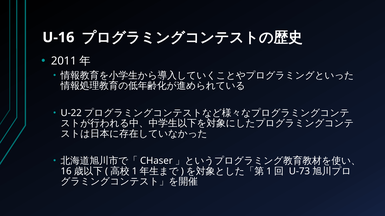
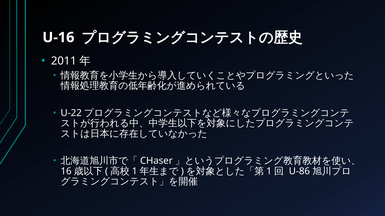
U-73: U-73 -> U-86 (299, 172)
